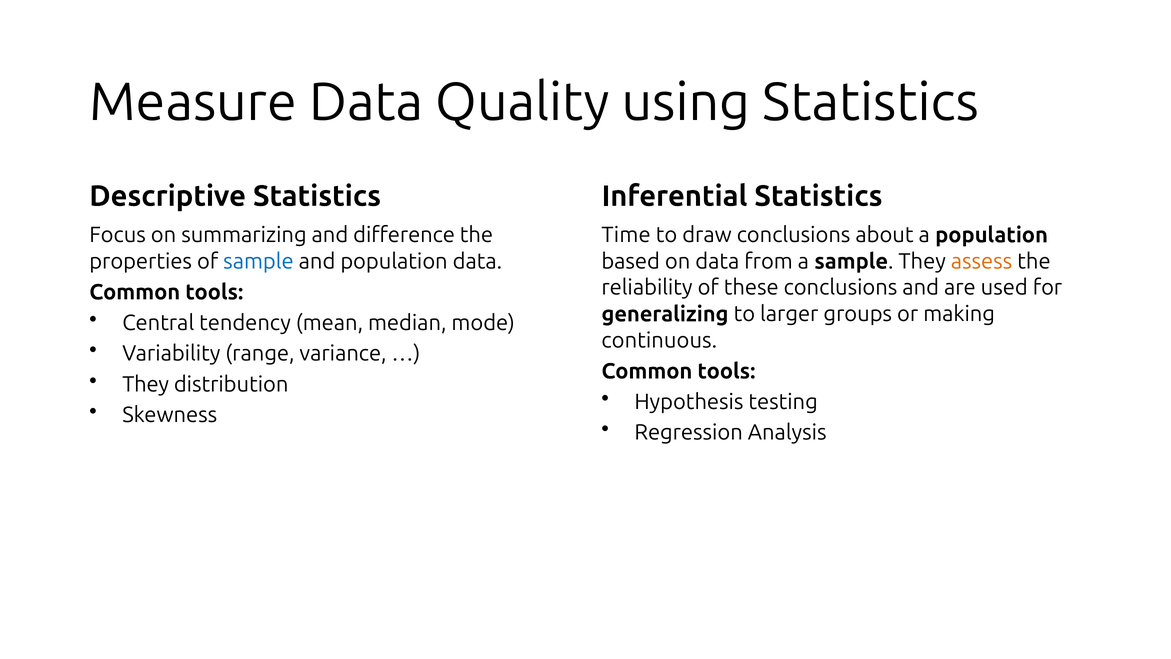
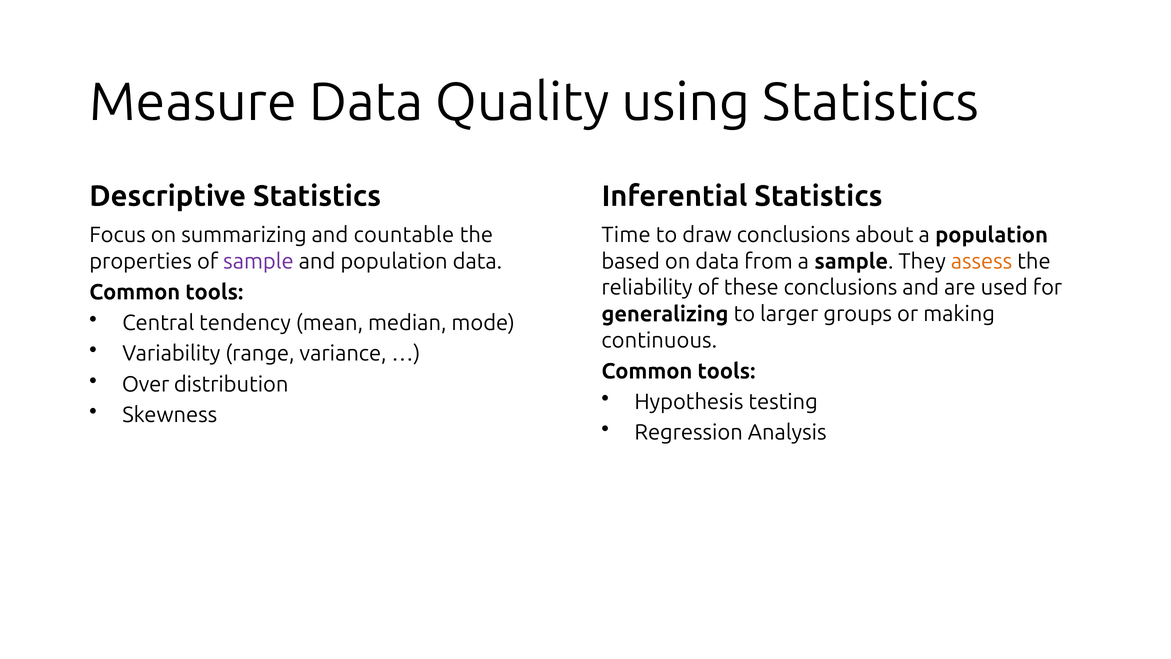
difference: difference -> countable (404, 235)
sample colour: blue -> purple (258, 261)
They: They -> Over (146, 384)
